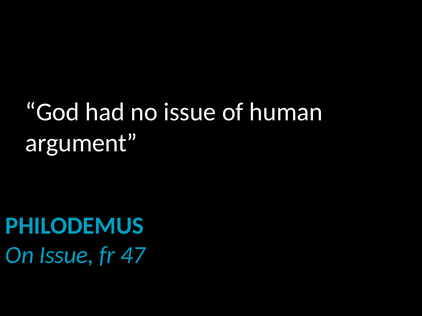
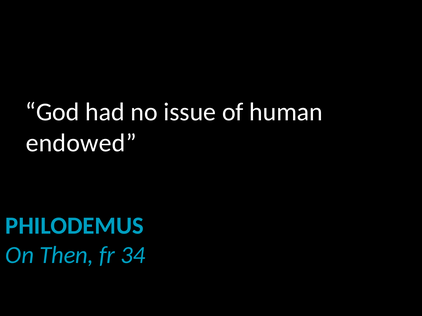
argument: argument -> endowed (81, 143)
On Issue: Issue -> Then (67, 256)
47: 47 -> 34 (133, 256)
